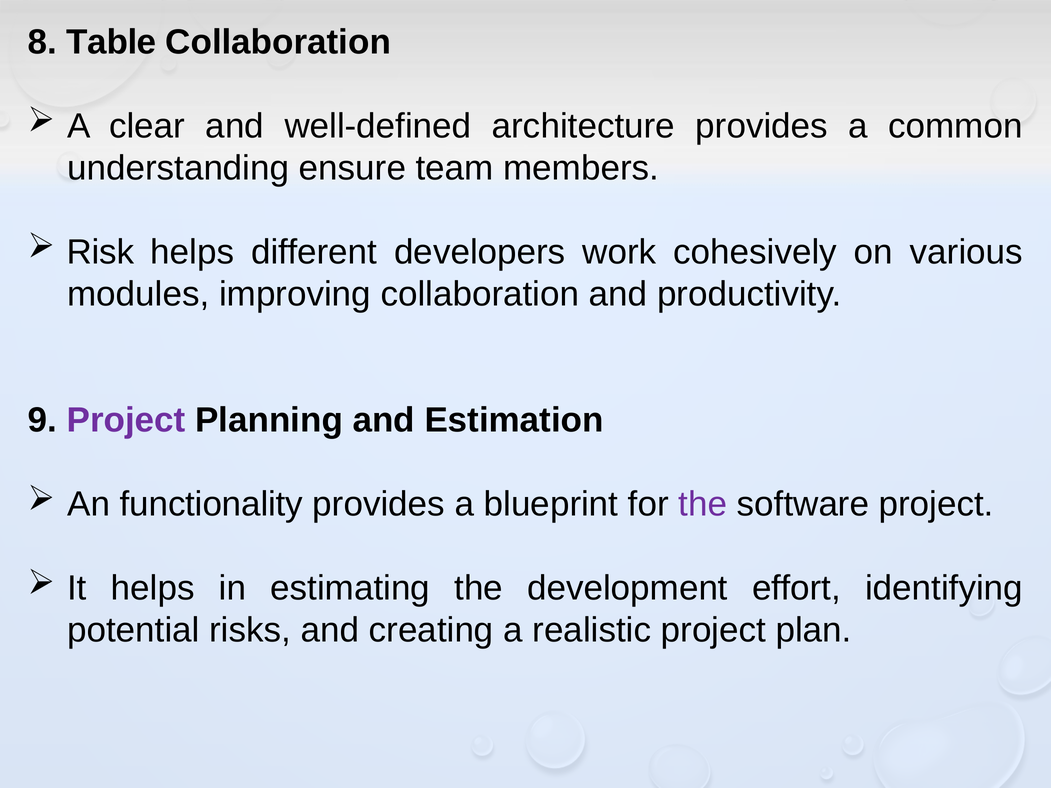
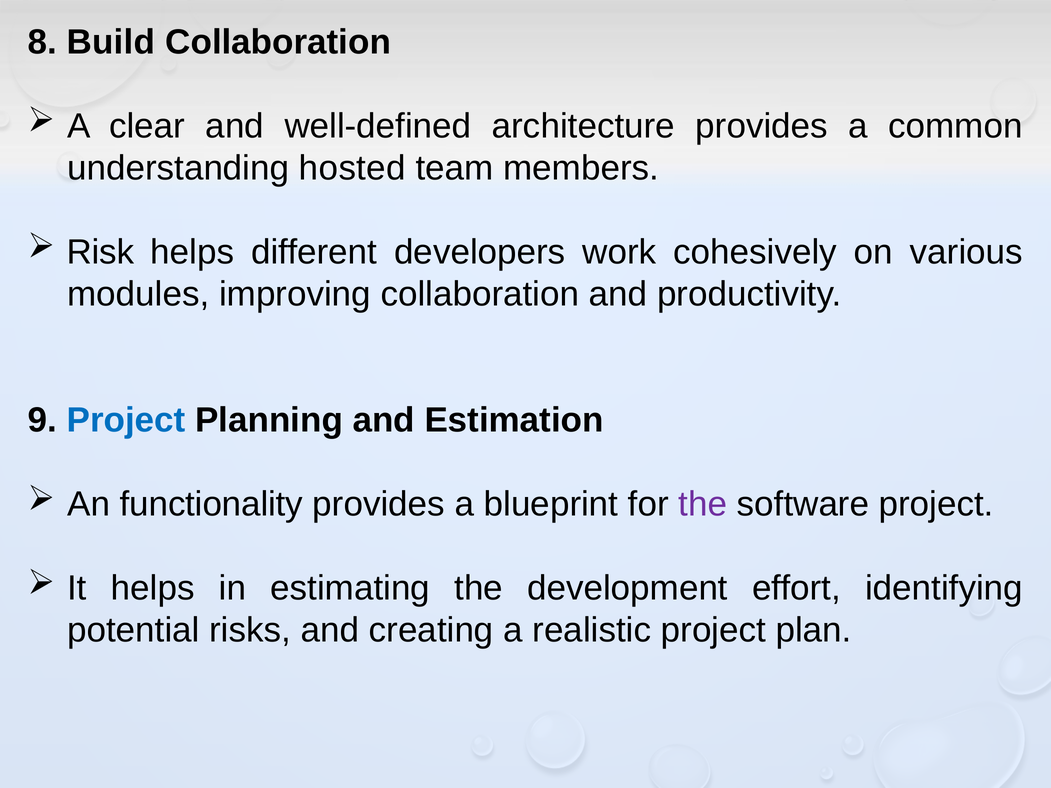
Table: Table -> Build (111, 42)
ensure: ensure -> hosted (352, 168)
Project colour: purple -> blue (126, 420)
